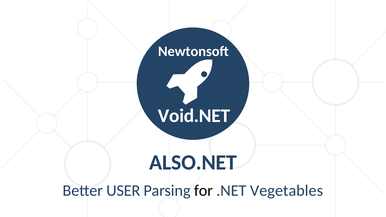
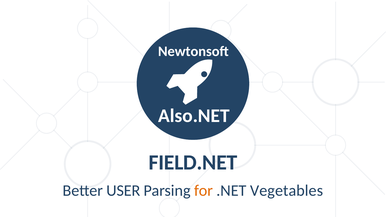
Void.NET: Void.NET -> Also.NET (194, 116)
ALSO.NET: ALSO.NET -> FIELD.NET (193, 163)
for colour: black -> orange (204, 191)
